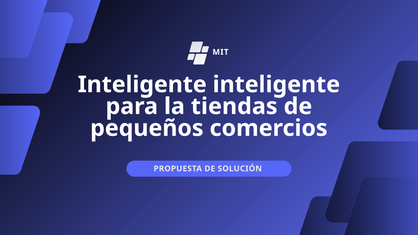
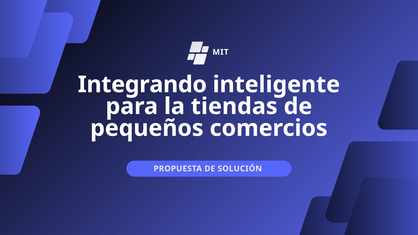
Inteligente: Inteligente -> Integrando (142, 85)
